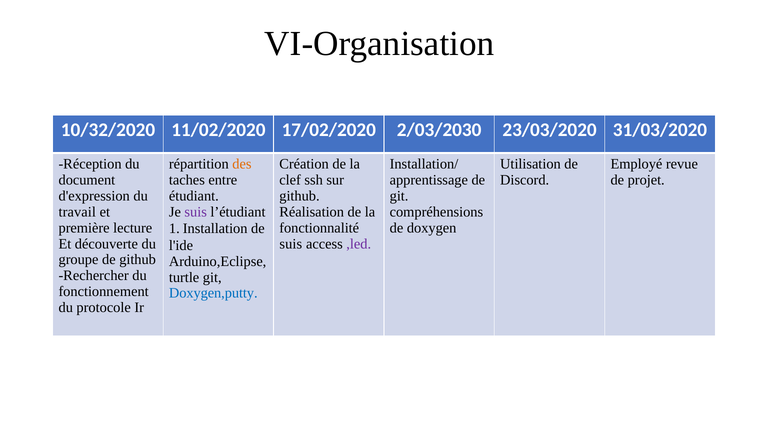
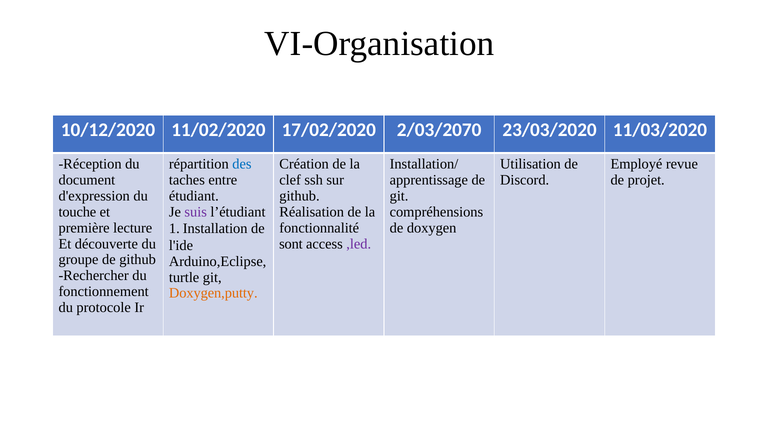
10/32/2020: 10/32/2020 -> 10/12/2020 (108, 130)
2/03/2030: 2/03/2030 -> 2/03/2070 (439, 130)
31/03/2020: 31/03/2020 -> 11/03/2020 (660, 130)
des colour: orange -> blue (242, 164)
travail: travail -> touche (77, 212)
suis: suis -> sont (291, 244)
Doxygen,putty colour: blue -> orange (213, 293)
